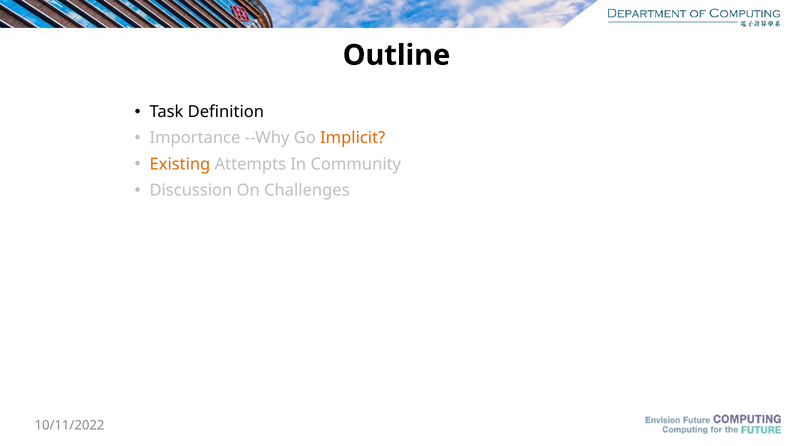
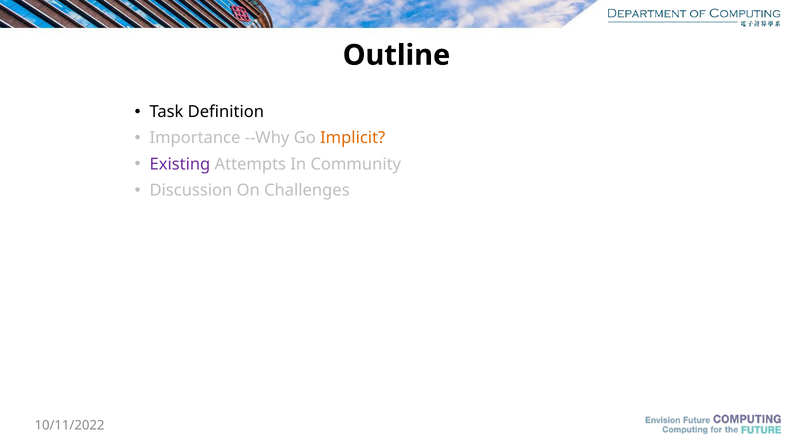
Existing colour: orange -> purple (180, 164)
